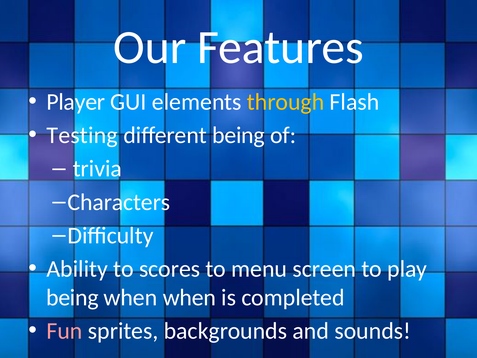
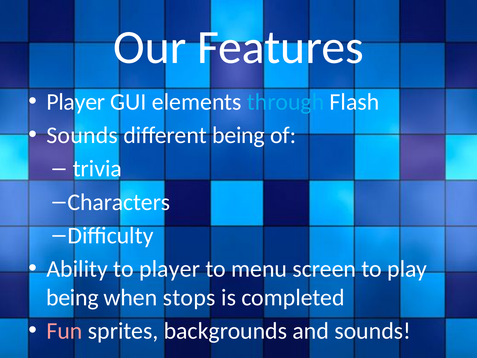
through colour: yellow -> light blue (286, 102)
Testing: Testing -> Sounds (82, 135)
to scores: scores -> player (169, 269)
when when: when -> stops (189, 297)
